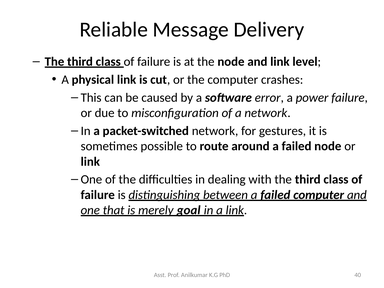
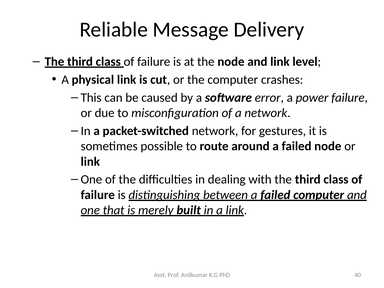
goal: goal -> built (189, 210)
